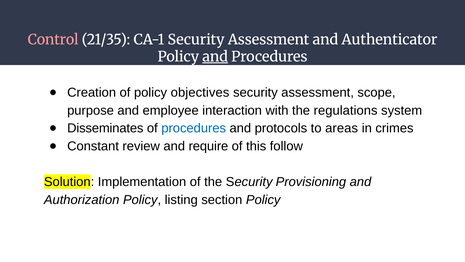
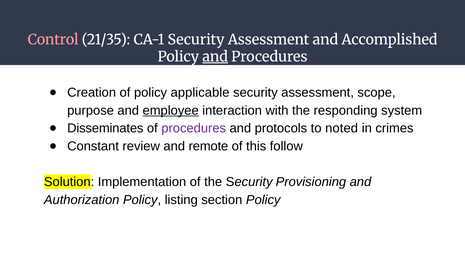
Authenticator: Authenticator -> Accomplished (389, 40)
objectives: objectives -> applicable (200, 92)
employee underline: none -> present (171, 110)
regulations: regulations -> responding (346, 110)
procedures colour: blue -> purple (194, 128)
areas: areas -> noted (342, 128)
require: require -> remote (208, 146)
